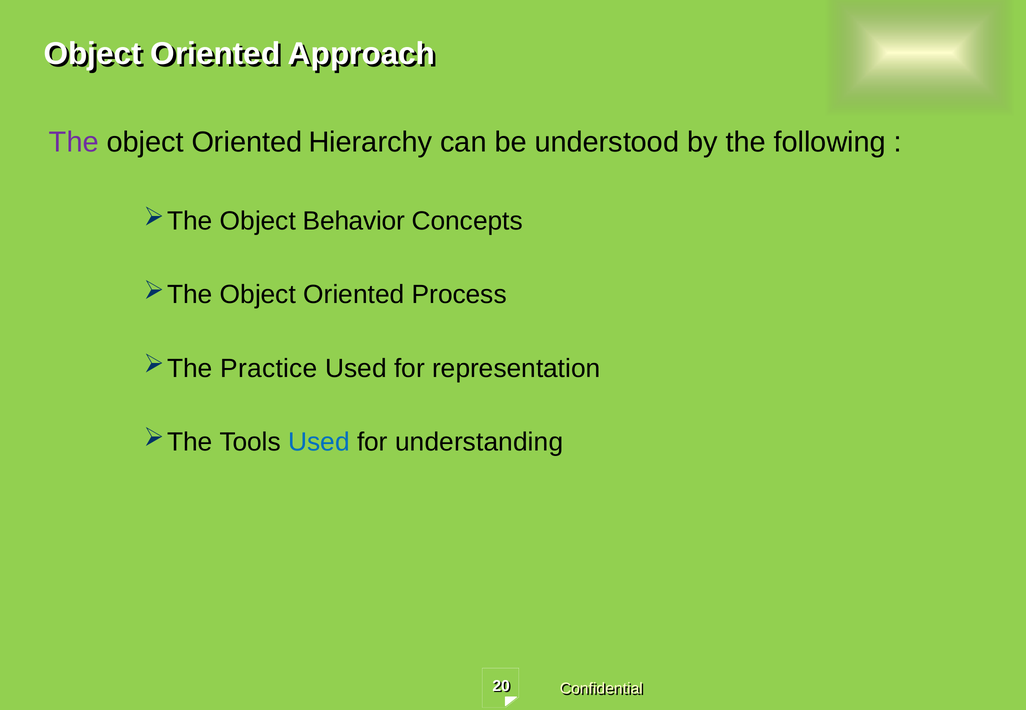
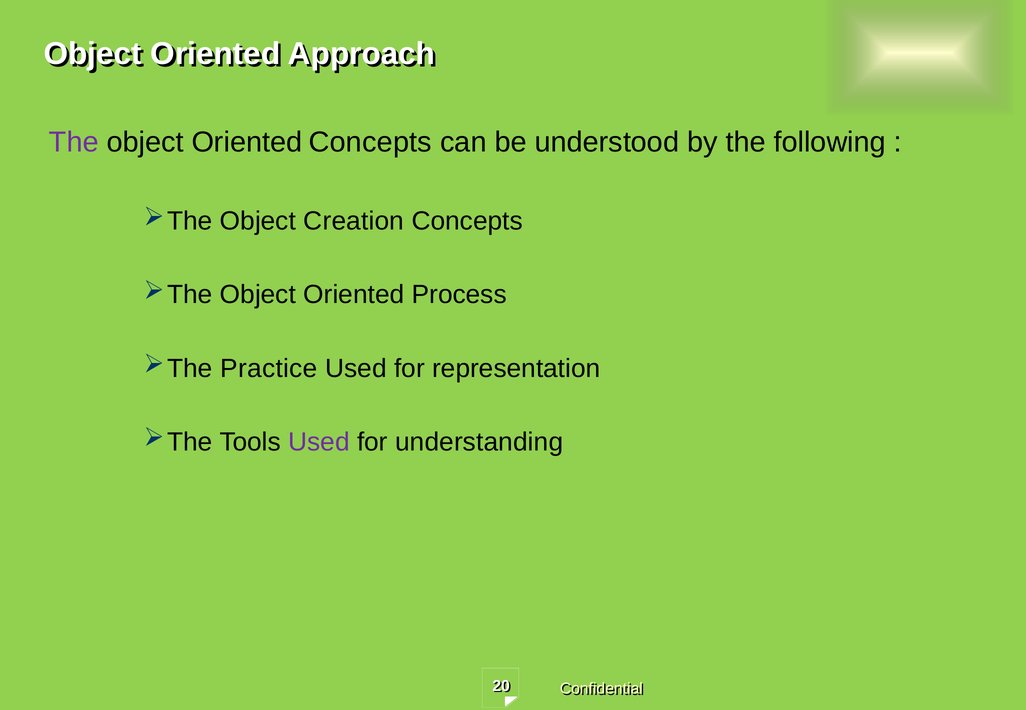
Oriented Hierarchy: Hierarchy -> Concepts (370, 143)
Behavior: Behavior -> Creation (354, 221)
Used colour: blue -> purple (319, 442)
